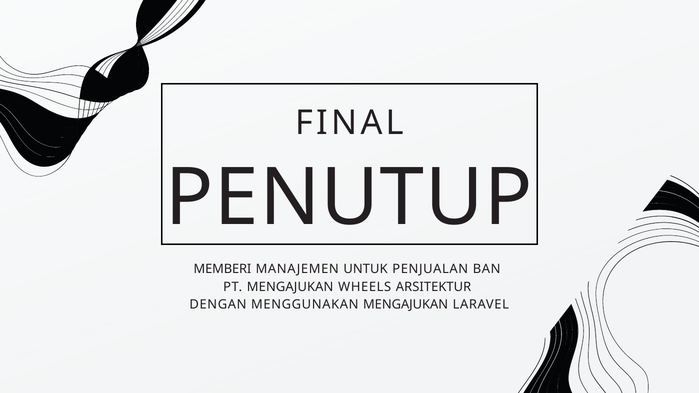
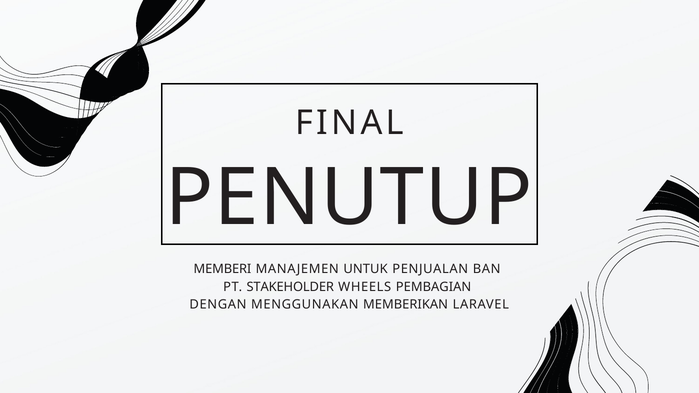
PT MENGAJUKAN: MENGAJUKAN -> STAKEHOLDER (290, 287)
ARSITEKTUR: ARSITEKTUR -> PEMBAGIAN (434, 287)
MENGGUNAKAN MENGAJUKAN: MENGAJUKAN -> MEMBERIKAN (406, 305)
